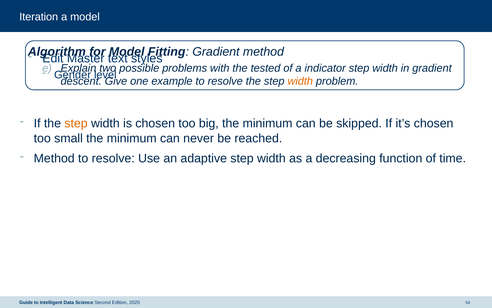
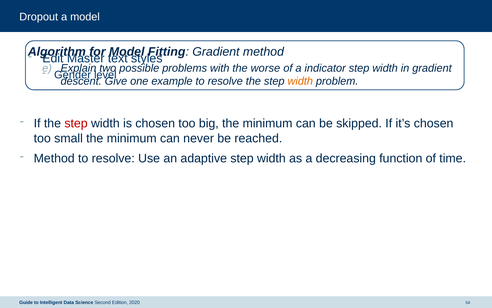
Iteration: Iteration -> Dropout (39, 17)
tested: tested -> worse (265, 68)
step colour: orange -> red (76, 123)
